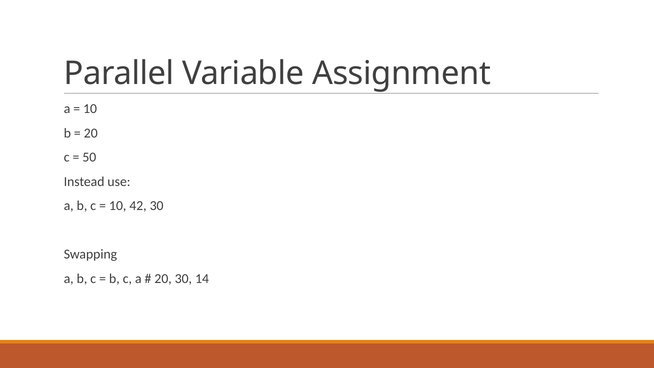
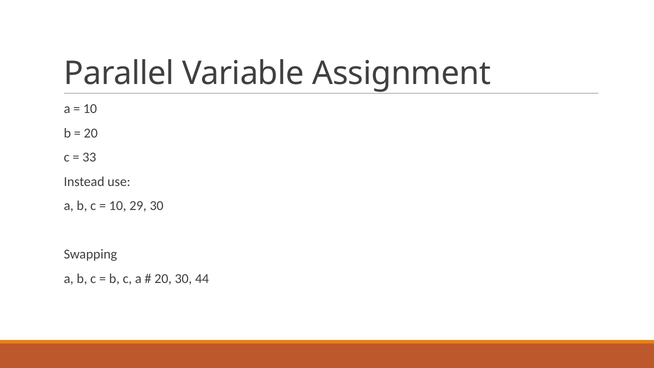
50: 50 -> 33 (89, 157)
42: 42 -> 29 (138, 206)
14: 14 -> 44 (202, 279)
